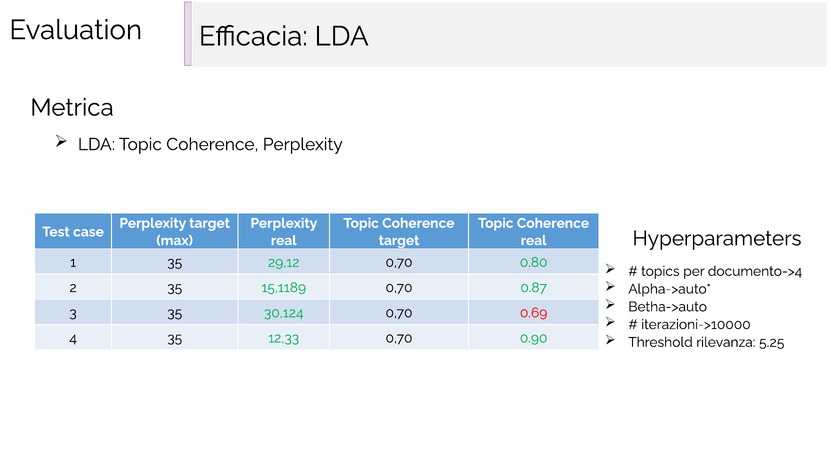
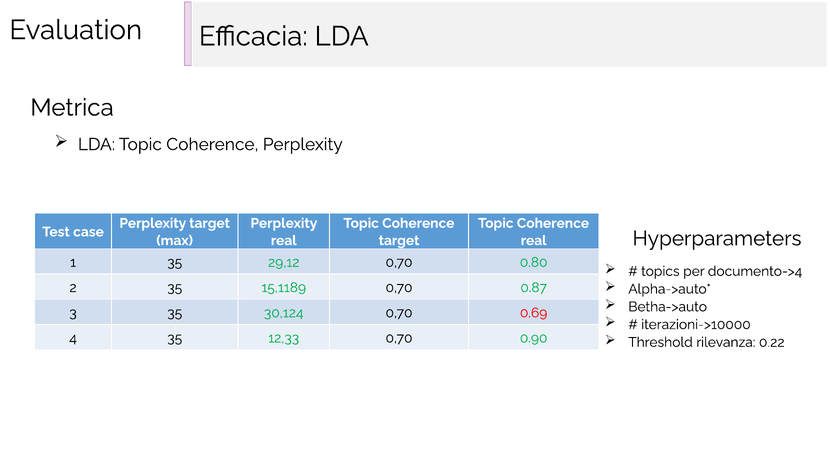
5.25: 5.25 -> 0.22 (772, 343)
